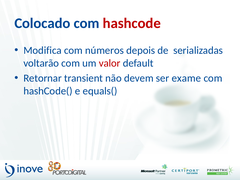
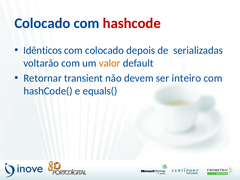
Modifica: Modifica -> Idênticos (43, 50)
com números: números -> colocado (105, 50)
valor colour: red -> orange (110, 63)
exame: exame -> inteiro (186, 78)
